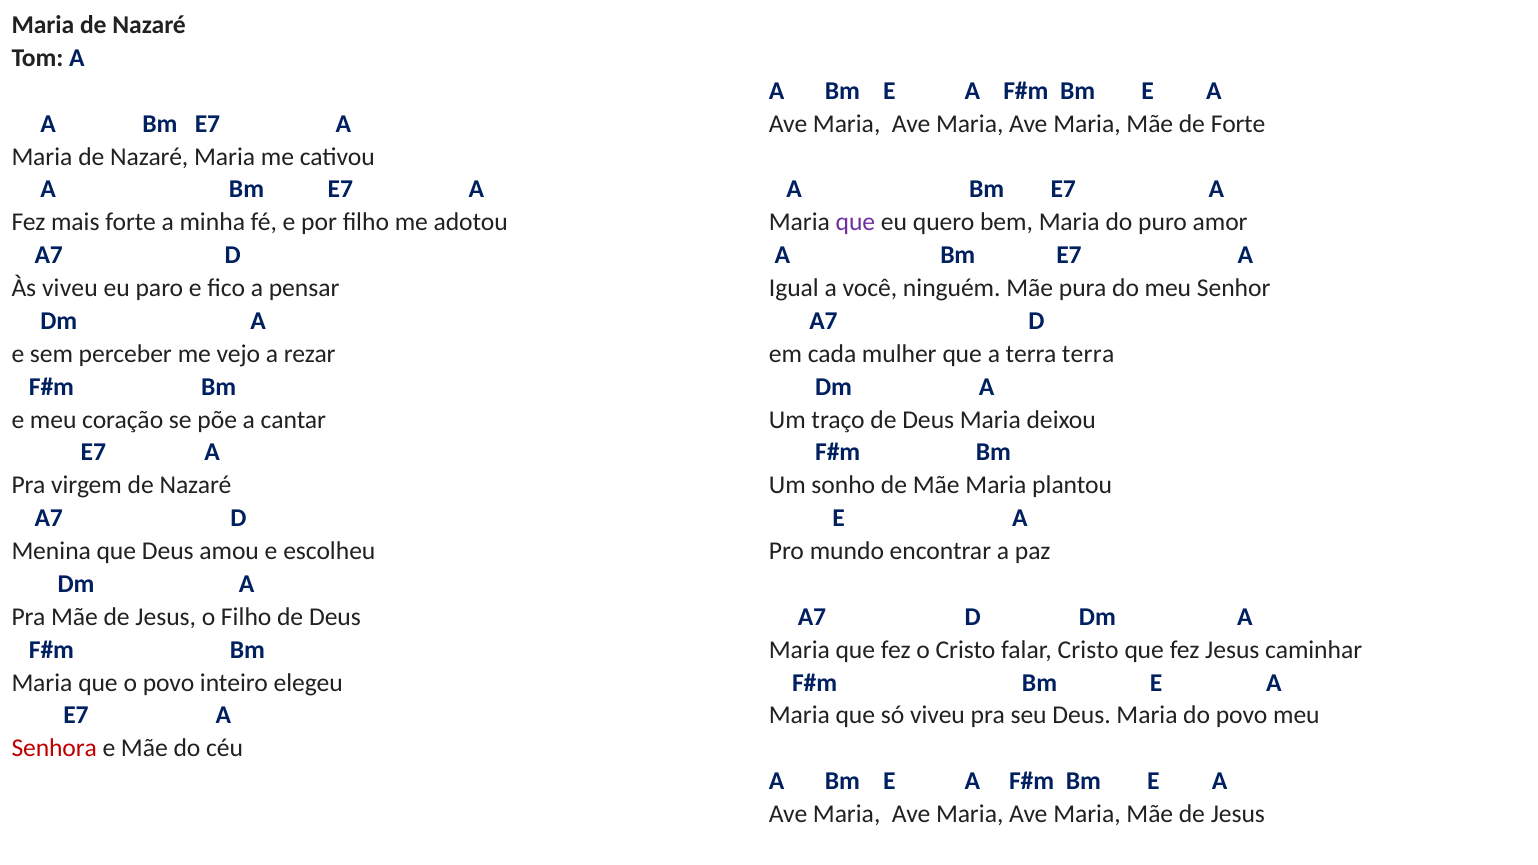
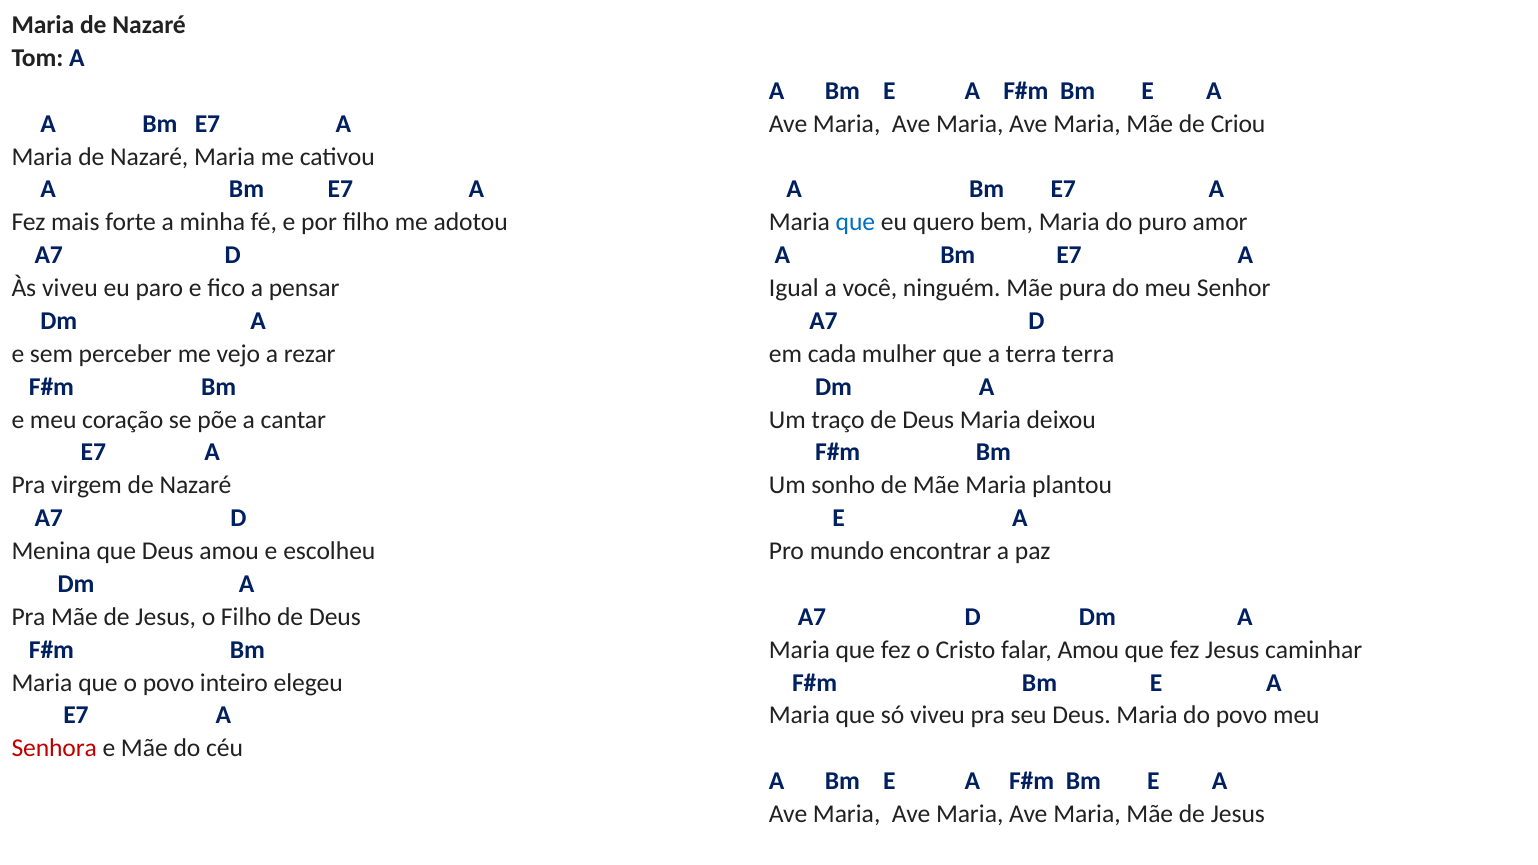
de Forte: Forte -> Criou (1238, 124)
que colour: purple -> blue (855, 222)
falar Cristo: Cristo -> Amou (1088, 650)
